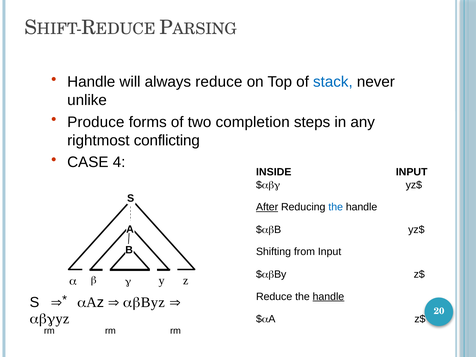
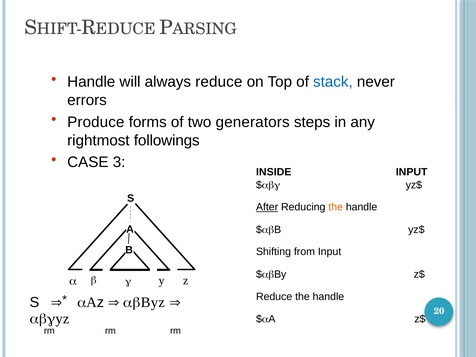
unlike: unlike -> errors (87, 100)
completion: completion -> generators (253, 122)
conflicting: conflicting -> followings (167, 140)
4: 4 -> 3 (119, 162)
the colour: blue -> orange (336, 207)
handle underline: present -> none (328, 297)
